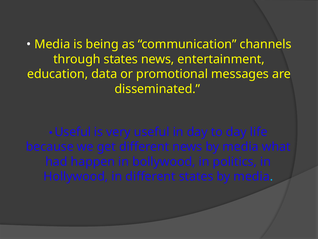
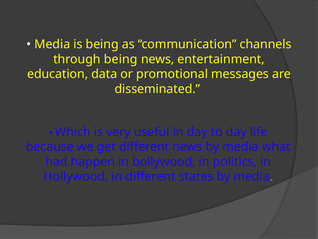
through states: states -> being (121, 59)
Useful: Useful -> Which (73, 132)
